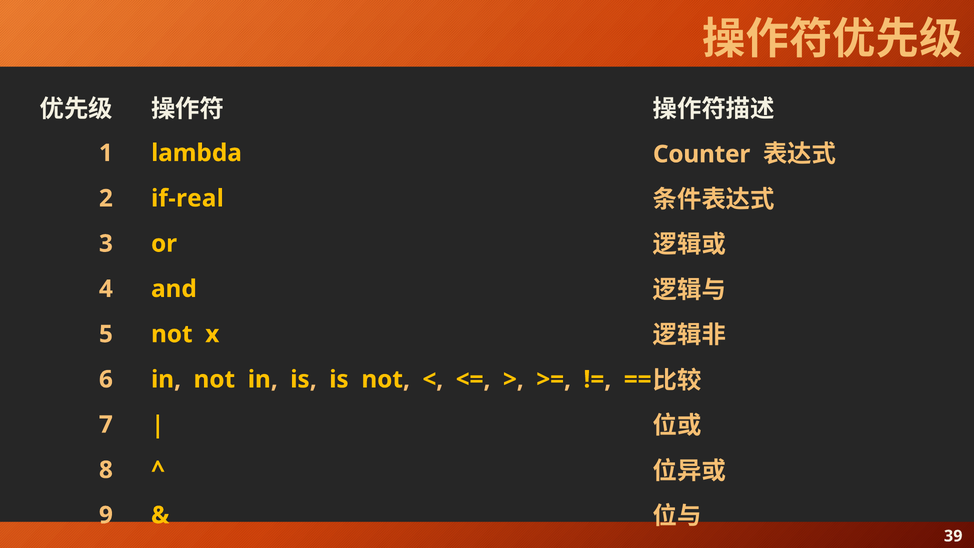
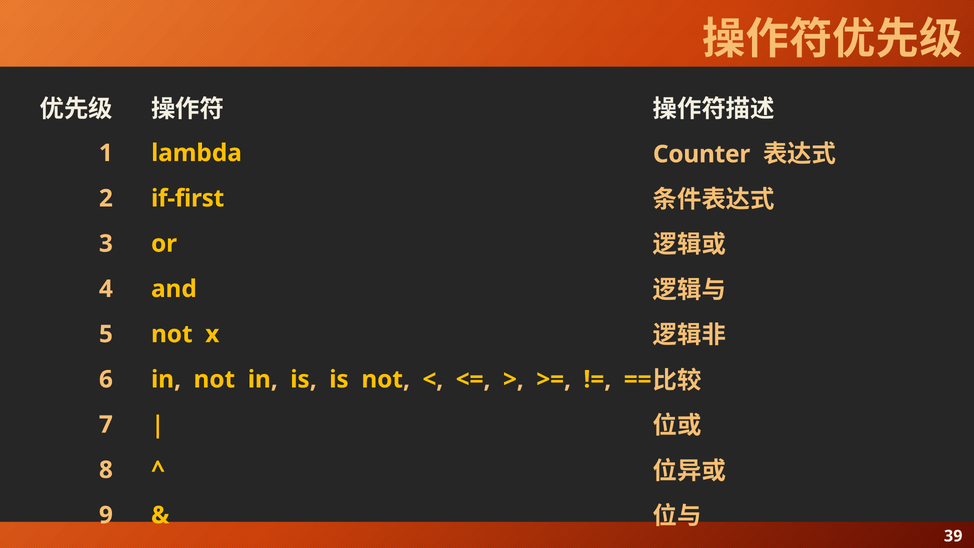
if-real: if-real -> if-first (188, 198)
